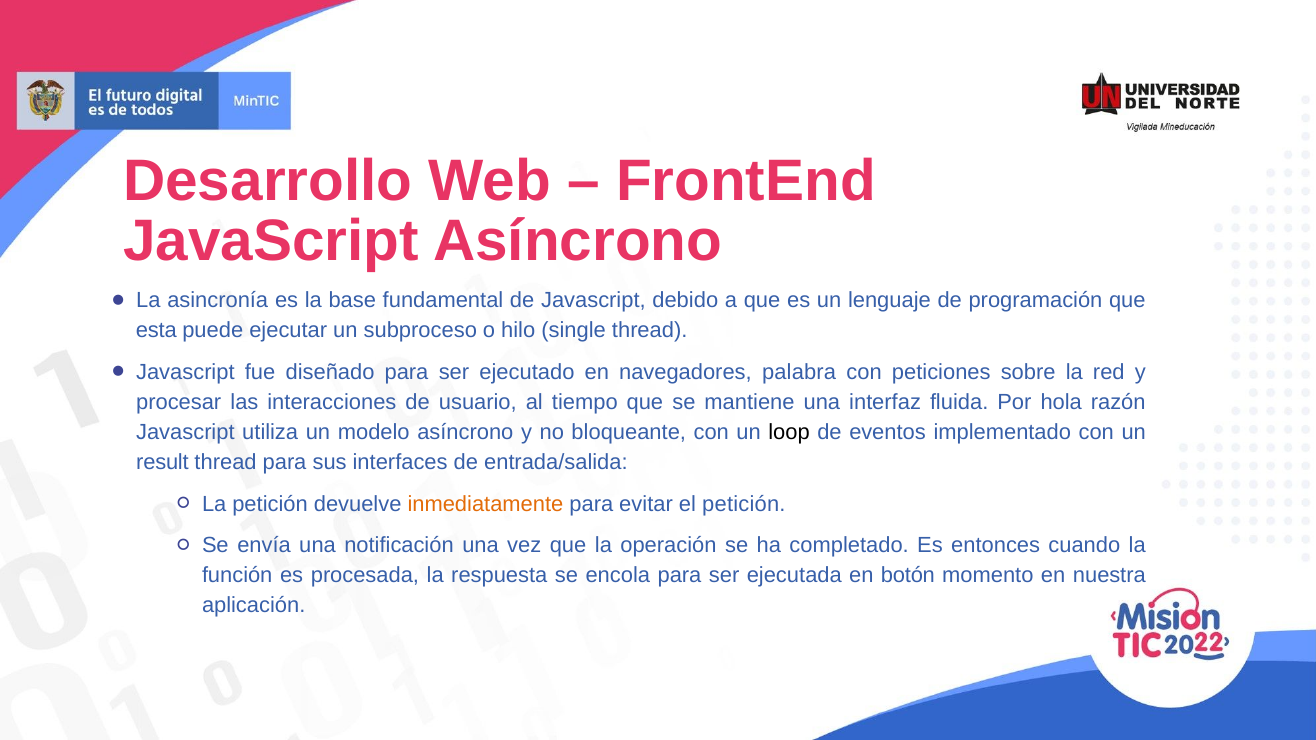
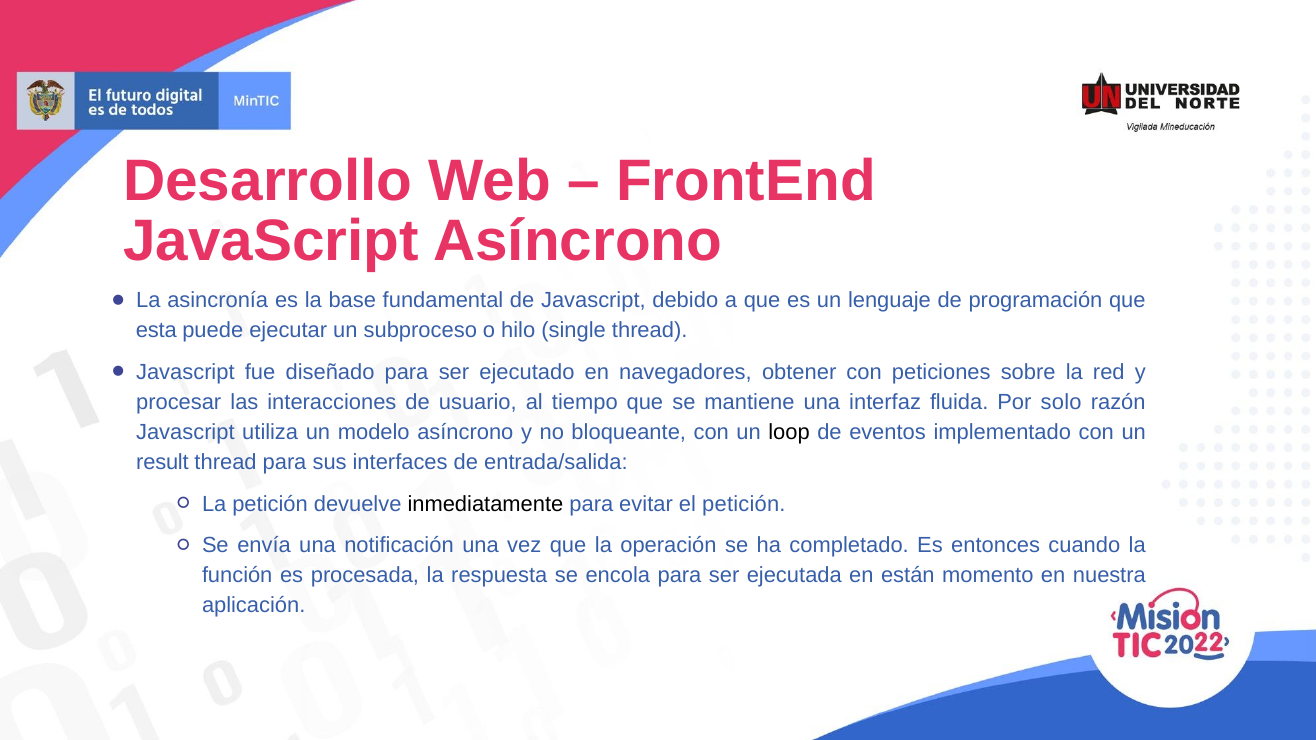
palabra: palabra -> obtener (799, 372)
hola: hola -> solo (1061, 402)
inmediatamente colour: orange -> black (485, 504)
botón: botón -> están (908, 576)
